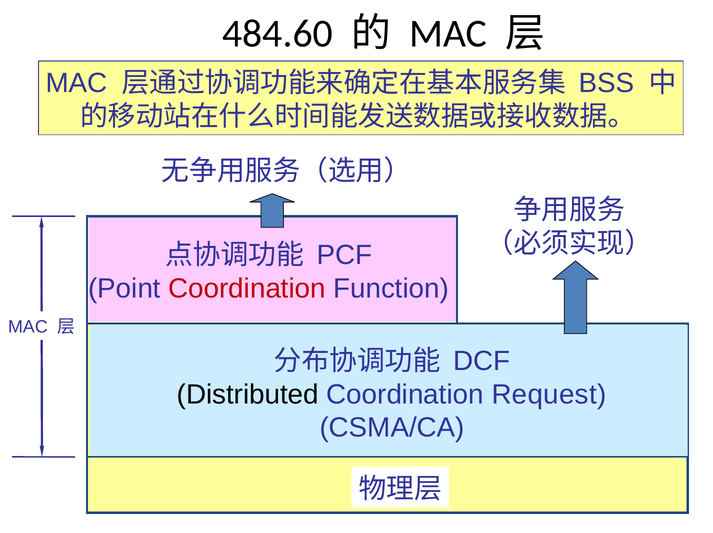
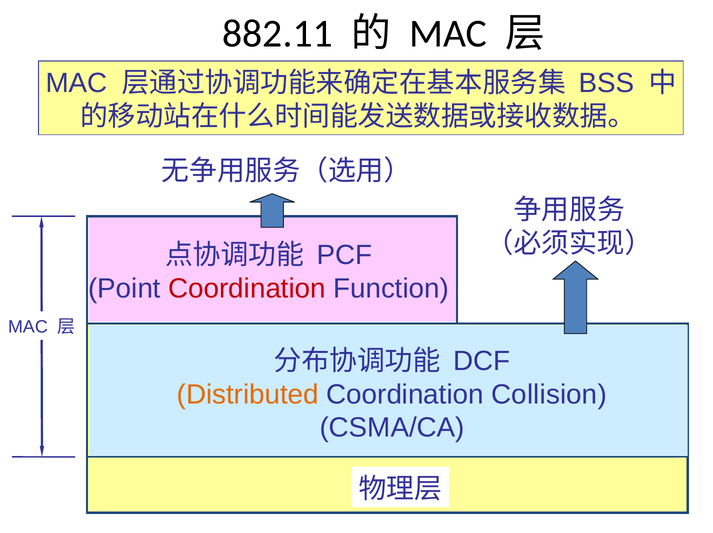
484.60: 484.60 -> 882.11 (277, 34)
Distributed colour: black -> orange (248, 395)
Request: Request -> Collision (549, 395)
